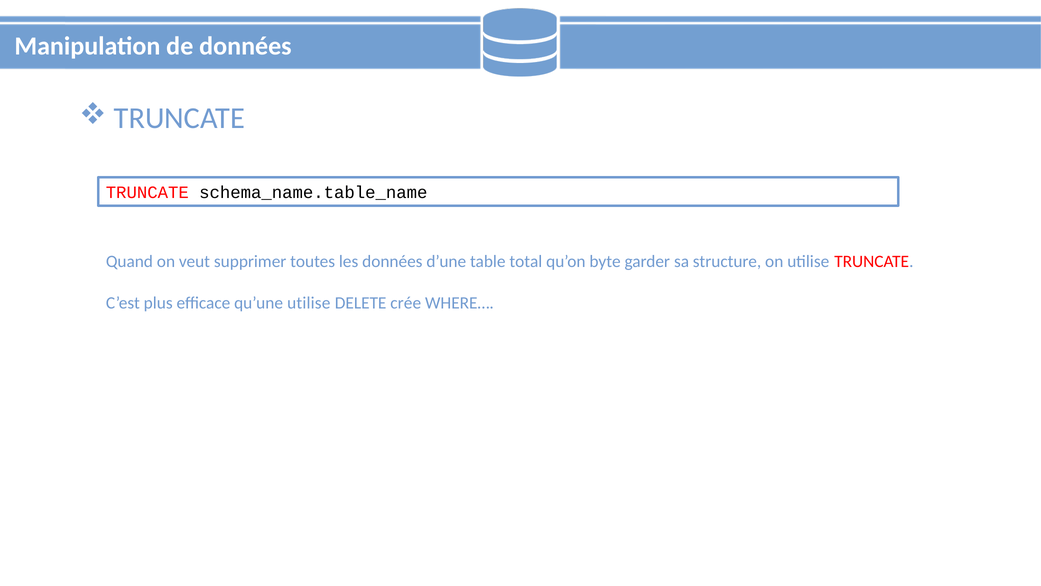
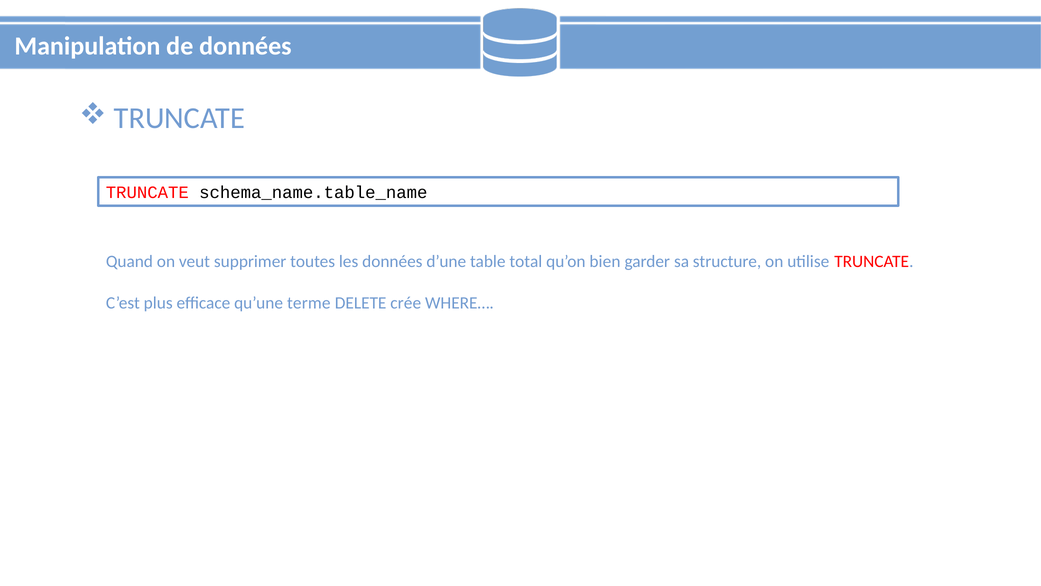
byte: byte -> bien (605, 261)
qu’une utilise: utilise -> terme (309, 303)
